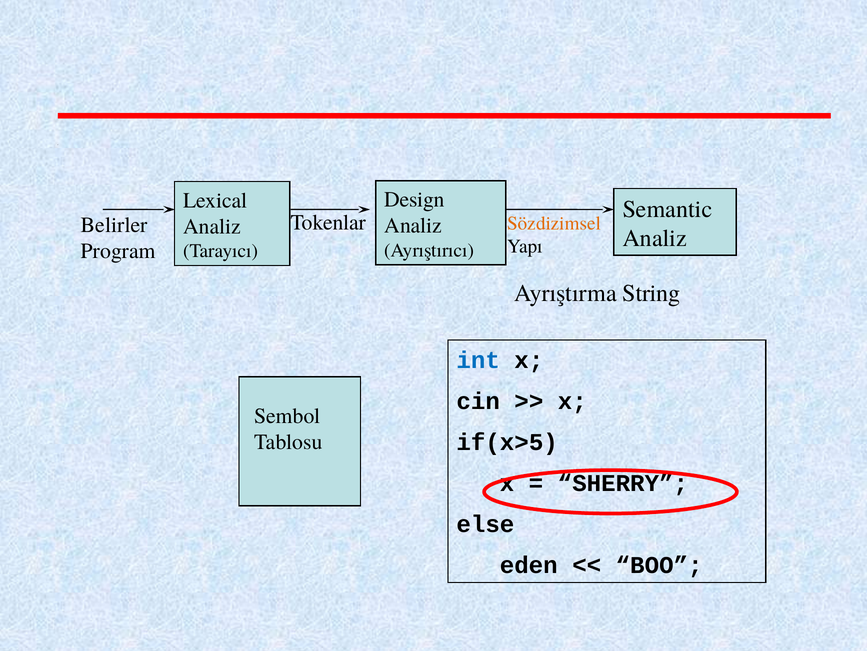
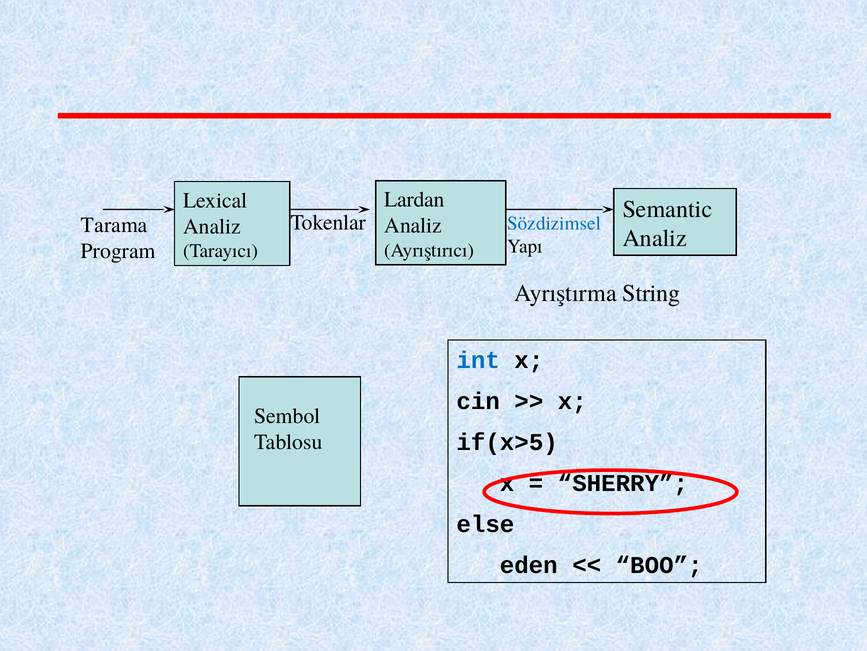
Design: Design -> Lardan (415, 200)
Sözdizimsel colour: orange -> blue (554, 223)
Belirler: Belirler -> Tarama (114, 225)
